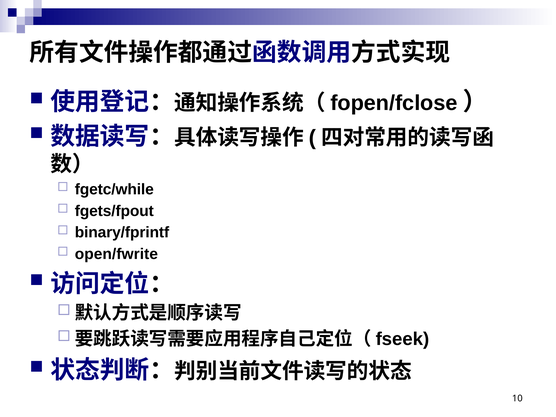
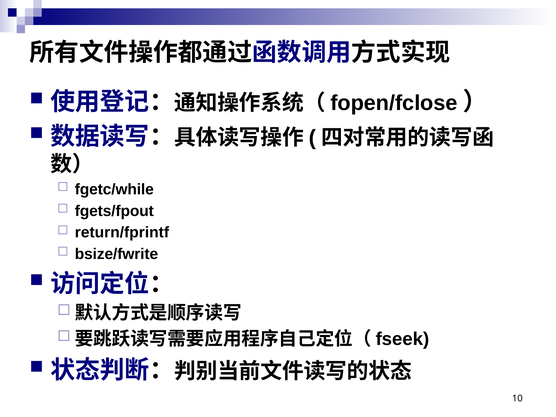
binary/fprintf: binary/fprintf -> return/fprintf (122, 233)
open/fwrite: open/fwrite -> bsize/fwrite (116, 254)
